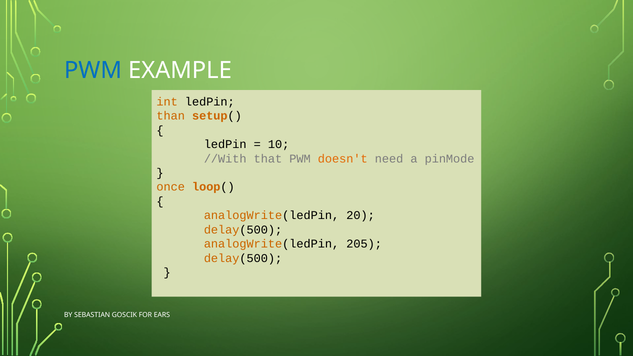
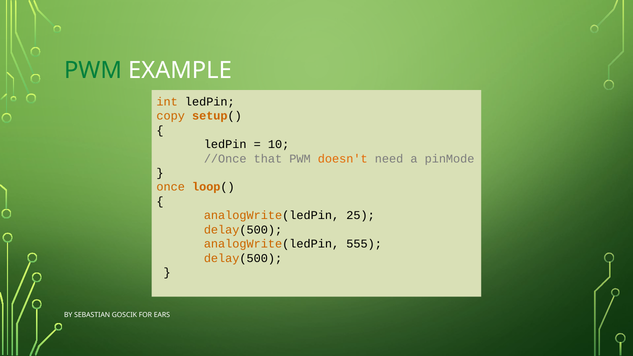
PWM colour: blue -> green (93, 70)
than: than -> copy (171, 116)
//With: //With -> //Once (225, 159)
20: 20 -> 25 (361, 216)
205: 205 -> 555 (364, 244)
